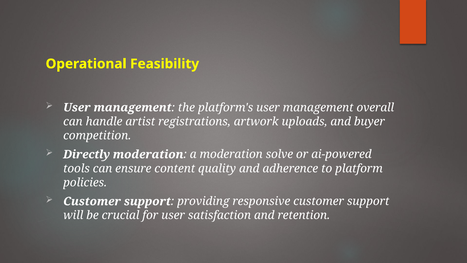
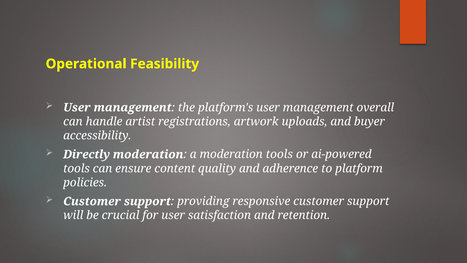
competition: competition -> accessibility (97, 135)
moderation solve: solve -> tools (279, 154)
